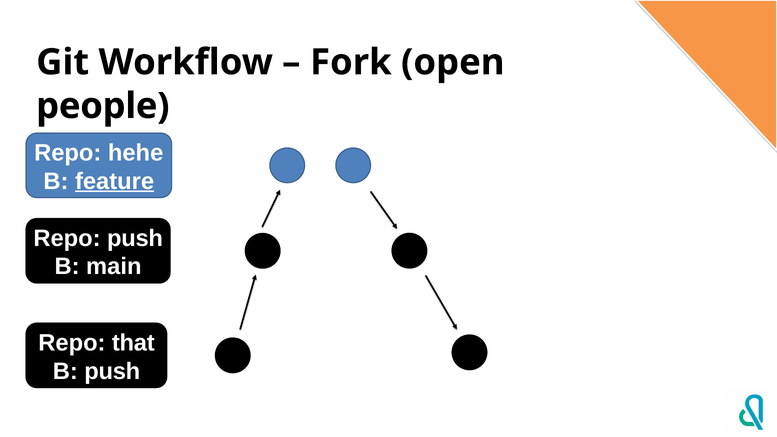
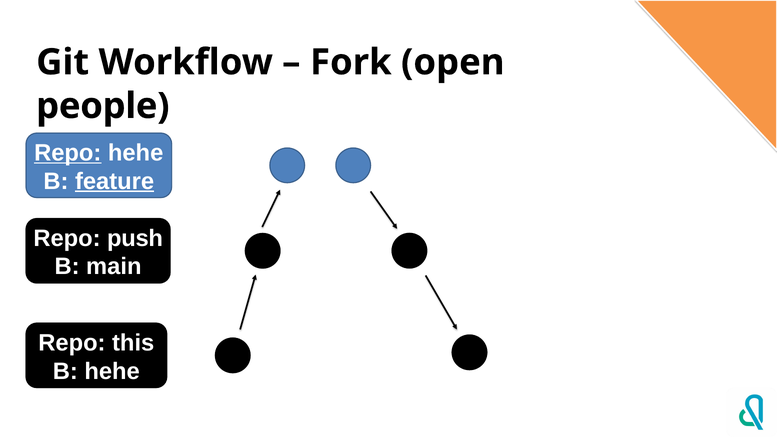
Repo underline: none -> present (68, 153)
that: that -> this (133, 343)
B push: push -> hehe (112, 371)
